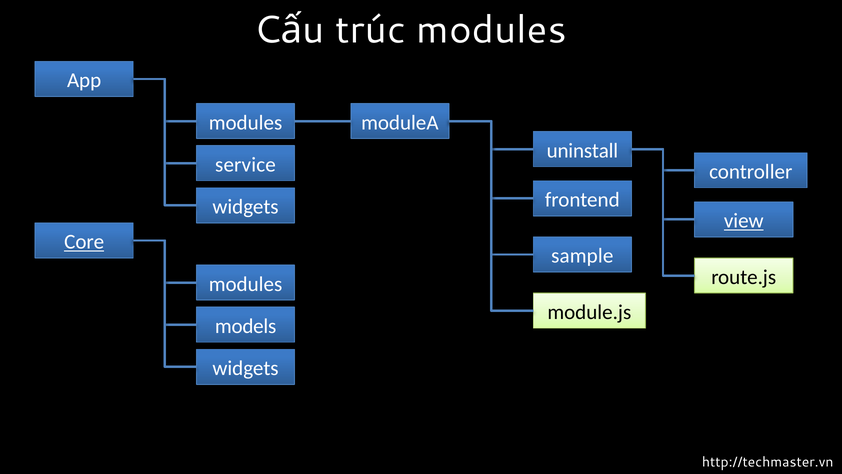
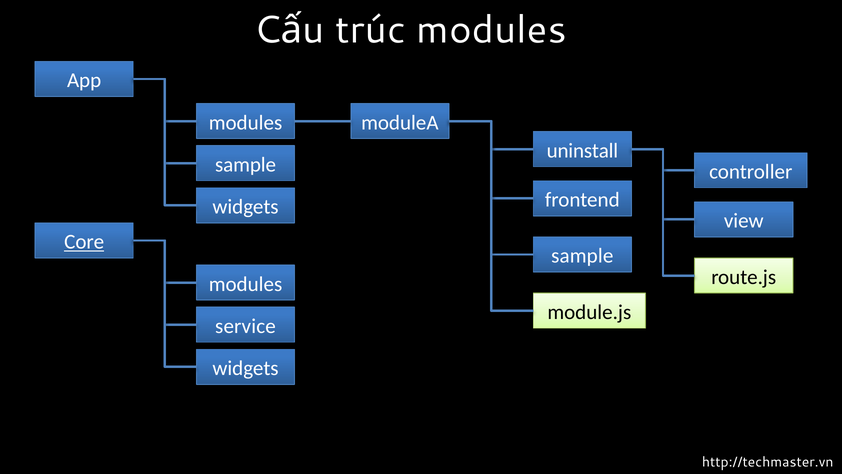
service: service -> sample (246, 165)
view underline: present -> none (744, 221)
models: models -> service (245, 326)
